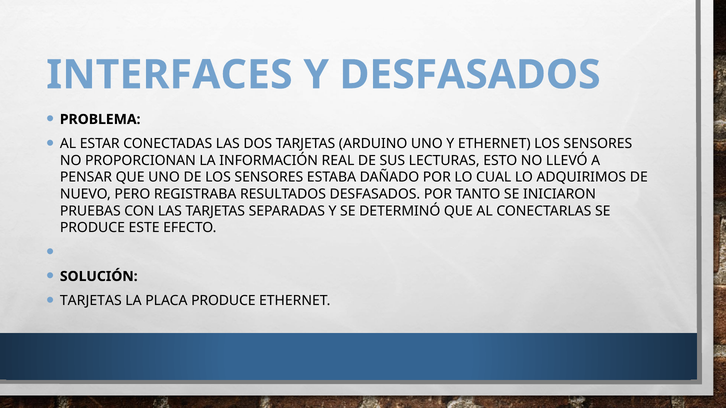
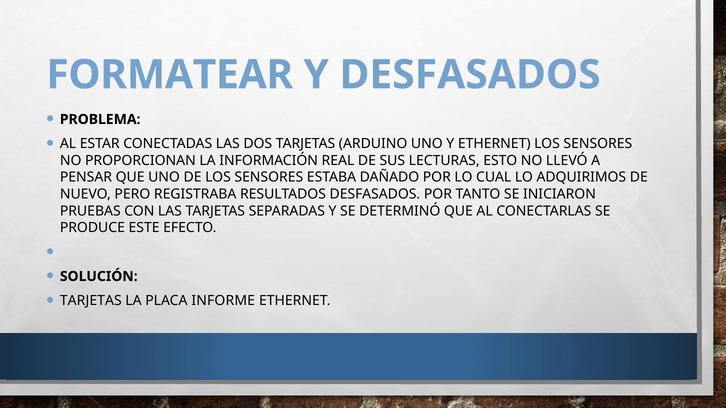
INTERFACES: INTERFACES -> FORMATEAR (170, 75)
PLACA PRODUCE: PRODUCE -> INFORME (223, 301)
